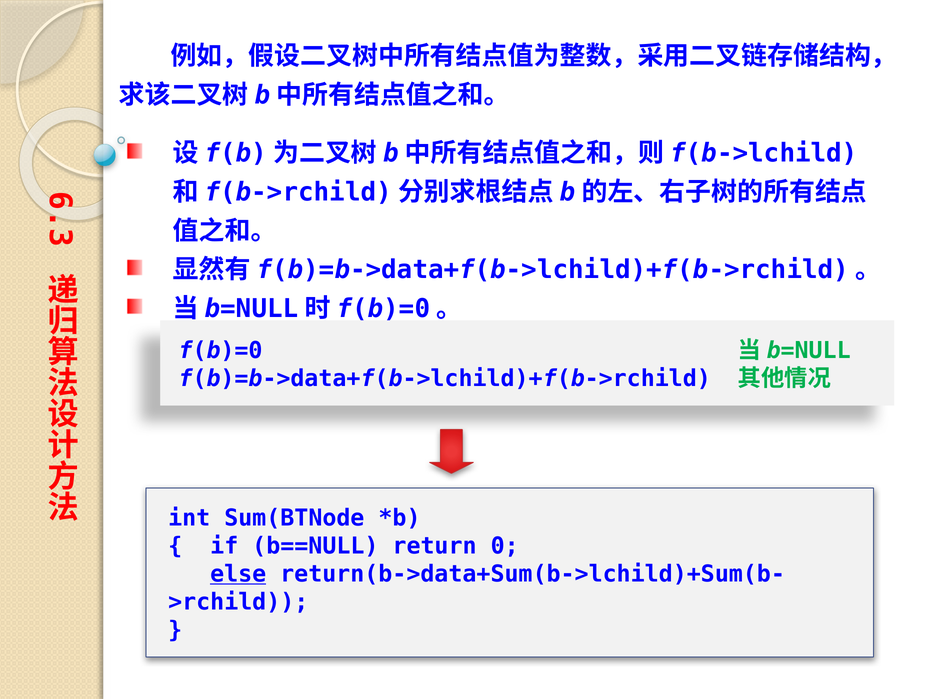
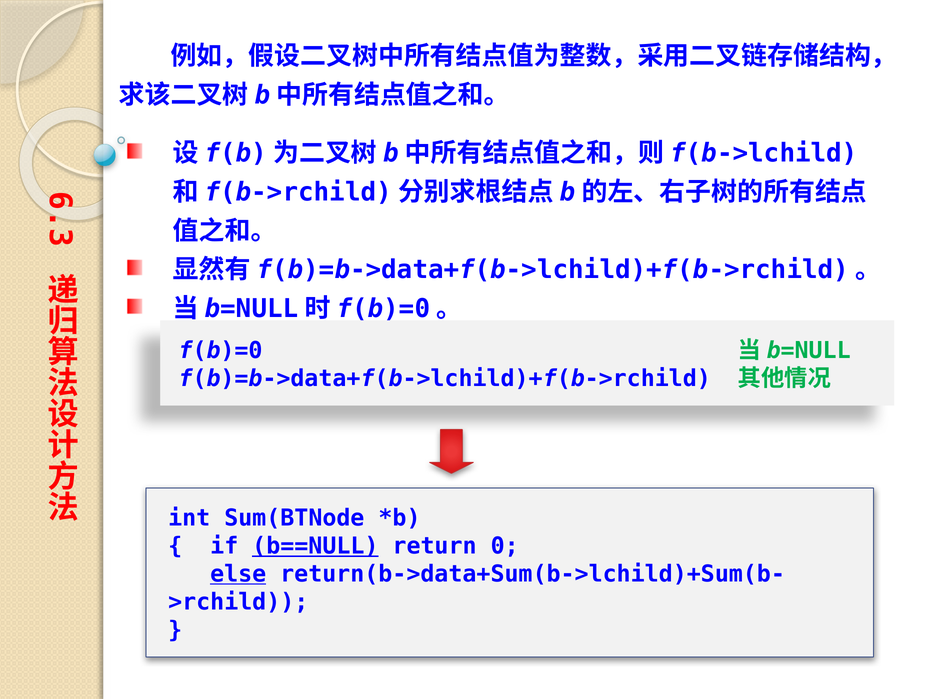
b==NULL underline: none -> present (315, 546)
